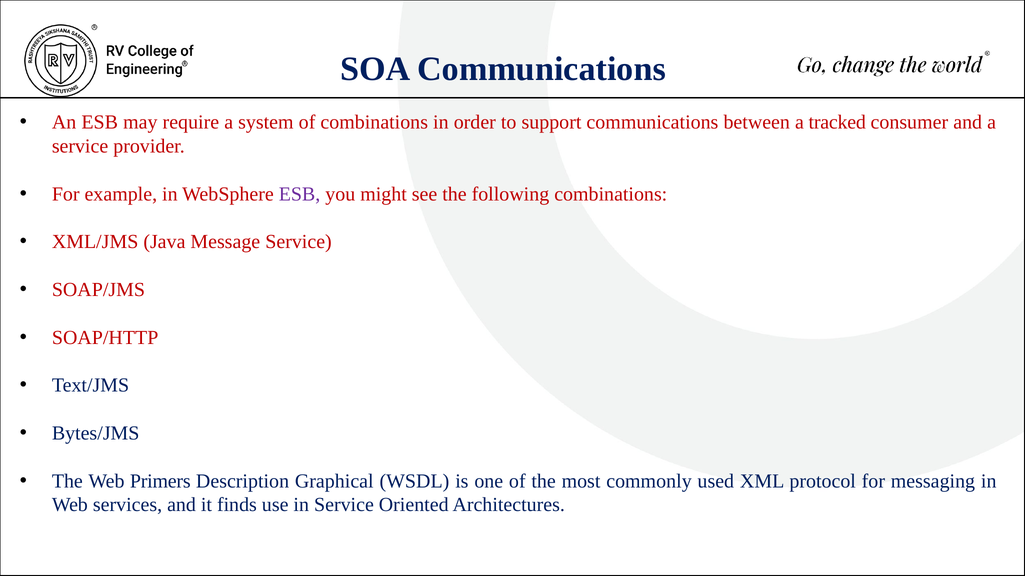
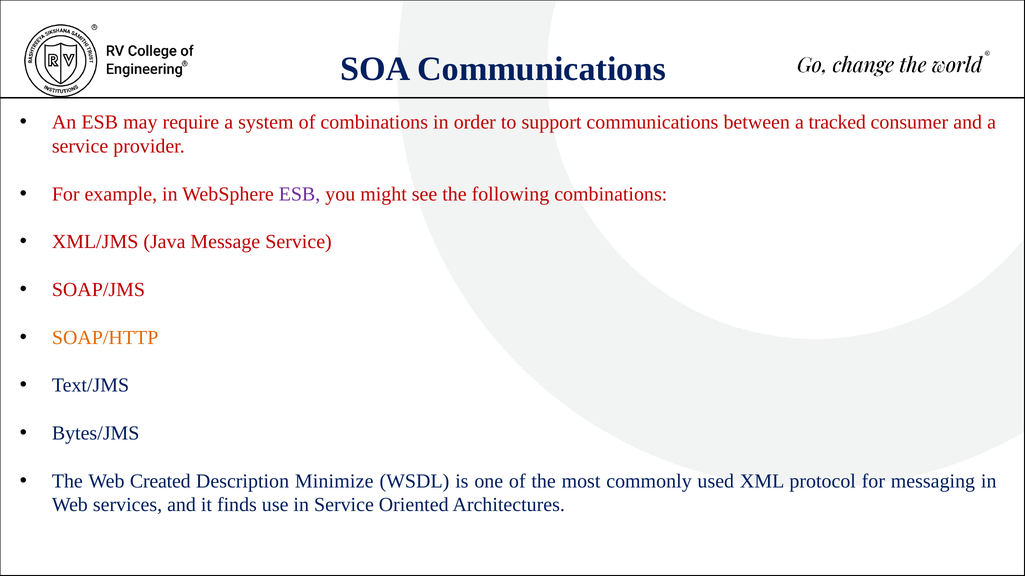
SOAP/HTTP colour: red -> orange (105, 338)
Primers: Primers -> Created (160, 481)
Graphical: Graphical -> Minimize (334, 481)
